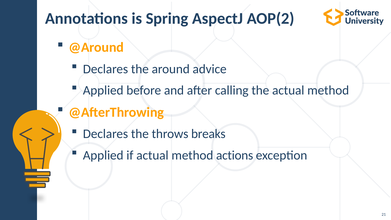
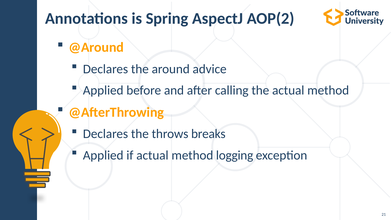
actions: actions -> logging (235, 155)
